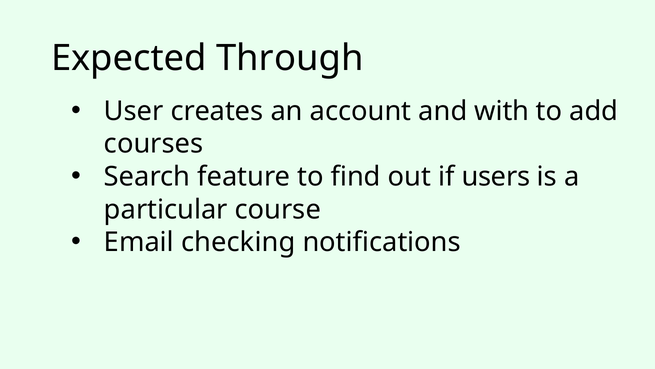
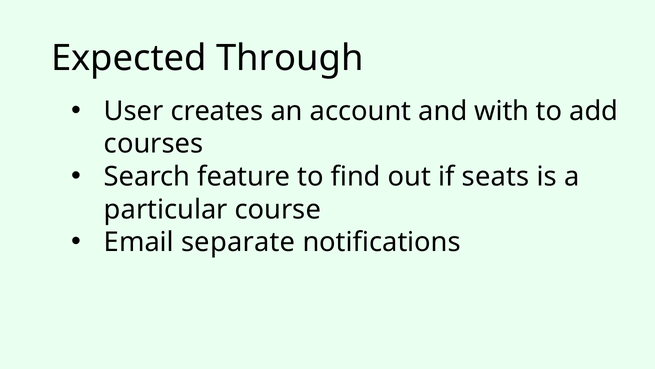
users: users -> seats (496, 176)
checking: checking -> separate (238, 242)
